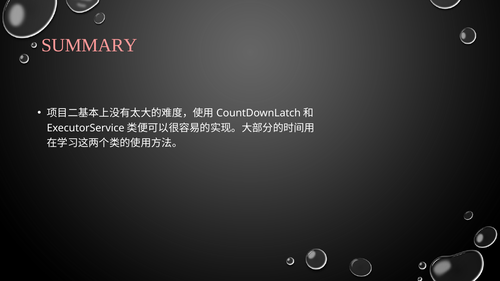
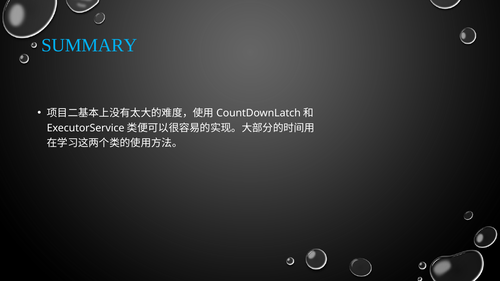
SUMMARY colour: pink -> light blue (89, 45)
